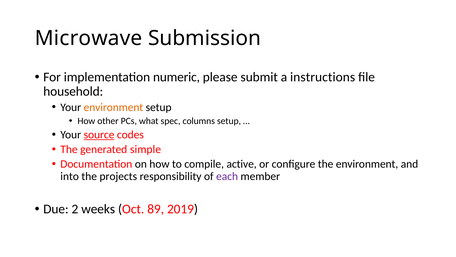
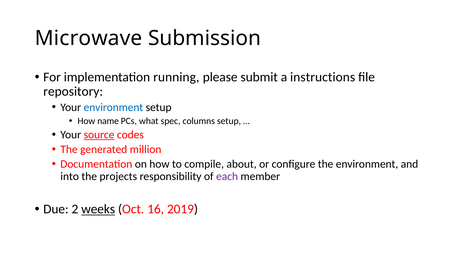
numeric: numeric -> running (176, 77)
household: household -> repository (73, 91)
environment colour: orange -> blue (113, 107)
other: other -> name (108, 121)
simple: simple -> million (146, 149)
active: active -> about (242, 164)
weeks underline: none -> present (98, 209)
89: 89 -> 16 (156, 209)
